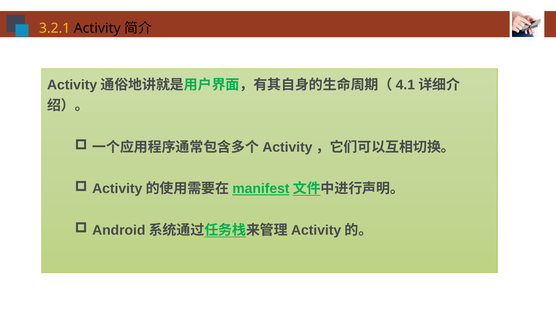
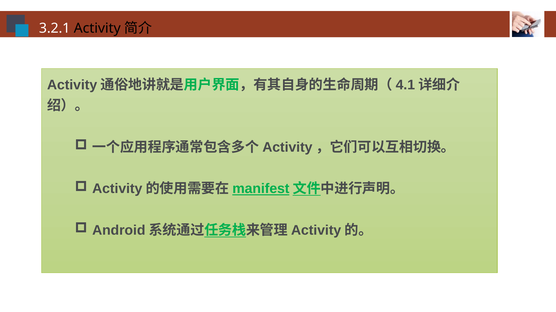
3.2.1 colour: yellow -> white (55, 28)
